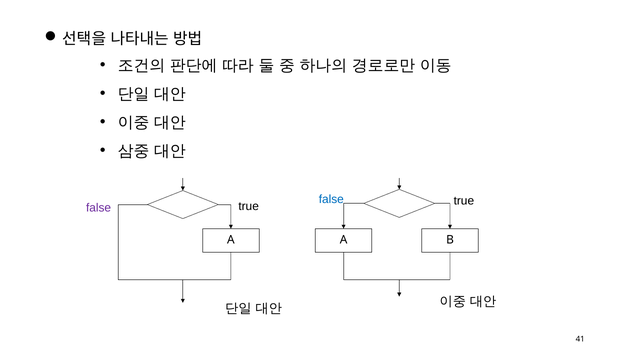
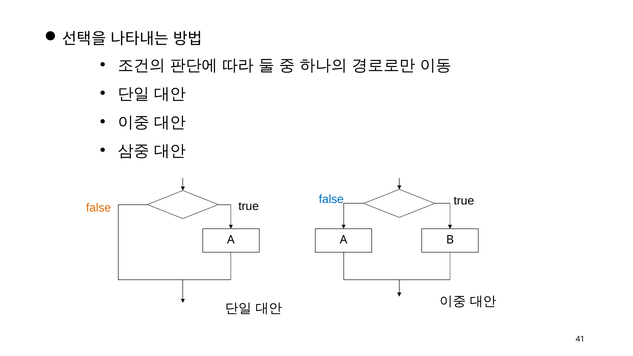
false colour: purple -> orange (99, 208)
